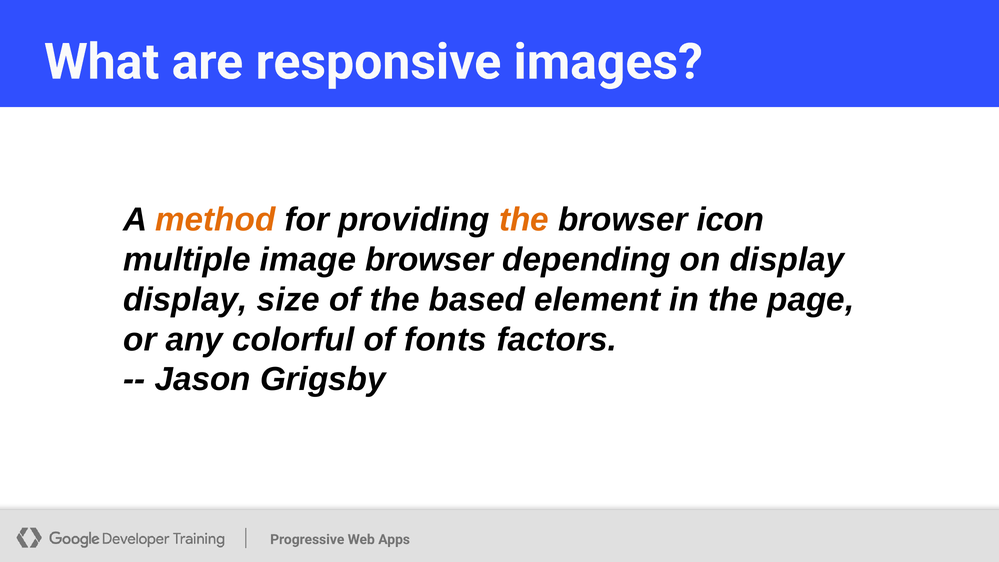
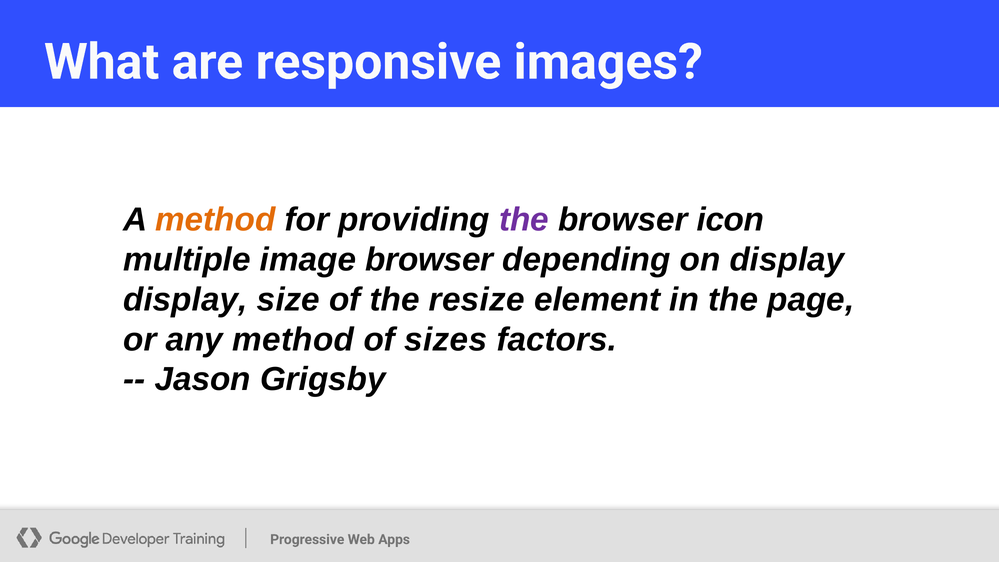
the colour: orange -> purple (524, 220)
based: based -> resize (477, 300)
any colorful: colorful -> method (293, 339)
fonts: fonts -> sizes (446, 339)
